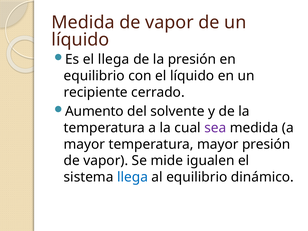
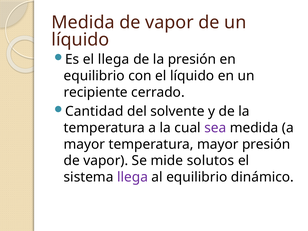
Aumento: Aumento -> Cantidad (94, 111)
igualen: igualen -> solutos (210, 161)
llega colour: blue -> purple (132, 177)
